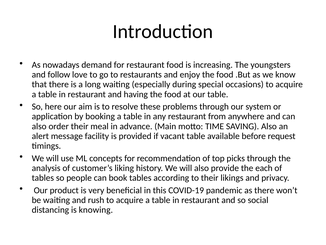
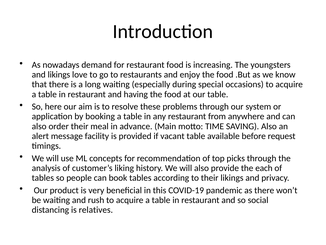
and follow: follow -> likings (59, 75)
knowing: knowing -> relatives (96, 209)
